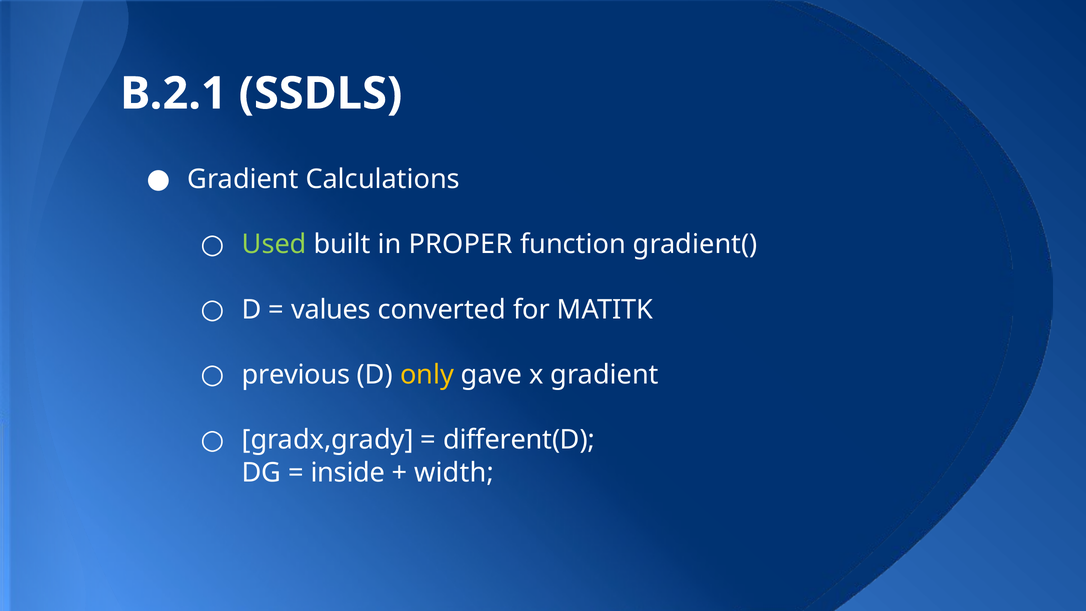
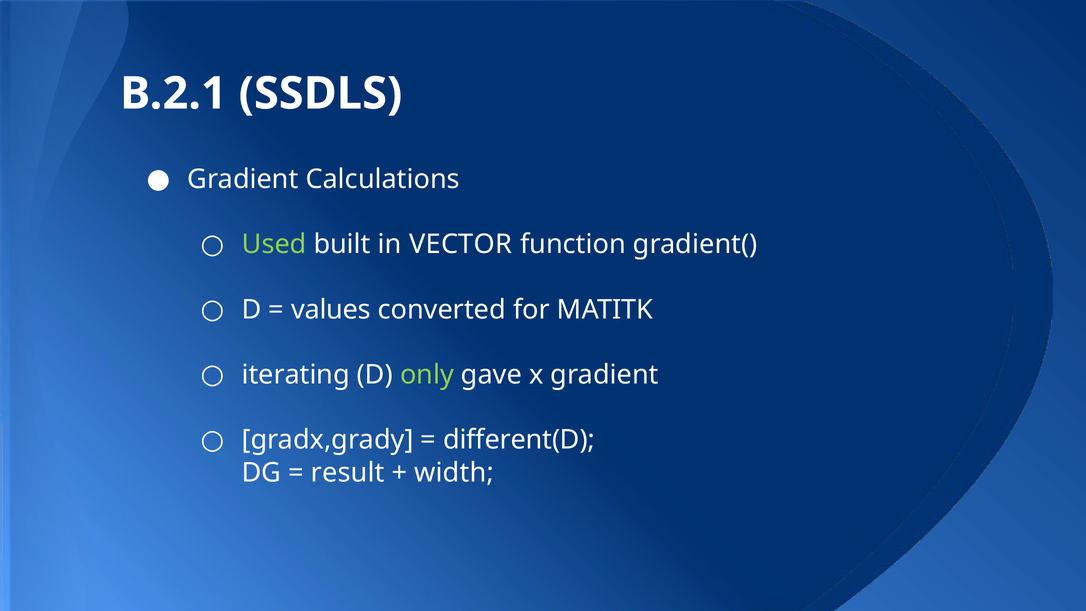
PROPER: PROPER -> VECTOR (461, 244)
previous: previous -> iterating (296, 375)
only colour: yellow -> light green (427, 375)
inside: inside -> result (348, 472)
